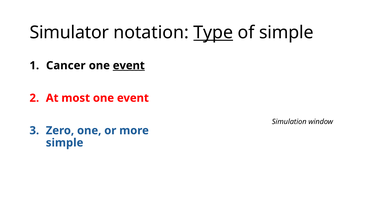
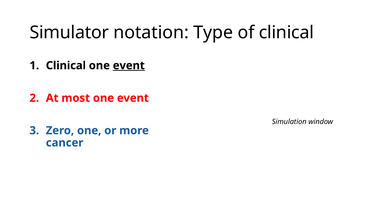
Type underline: present -> none (213, 33)
of simple: simple -> clinical (286, 33)
Cancer: Cancer -> Clinical (66, 65)
simple: simple -> cancer (65, 143)
